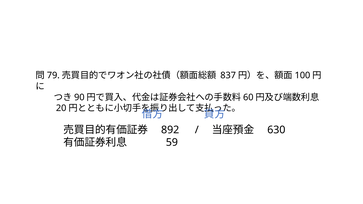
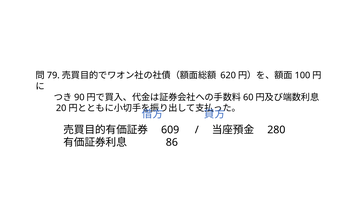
837: 837 -> 620 (228, 76)
892: 892 -> 609 (170, 130)
630: 630 -> 280 (276, 130)
59: 59 -> 86 (172, 143)
